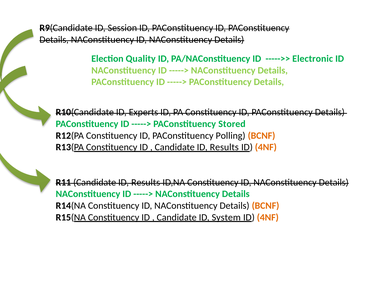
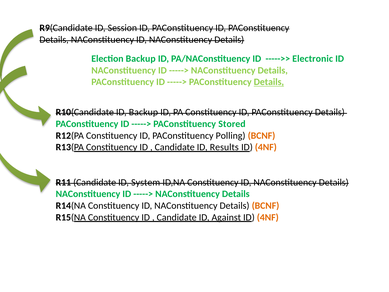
Election Quality: Quality -> Backup (141, 59)
Details underline: none -> present (269, 82)
ID Experts: Experts -> Backup (143, 112)
Results: Results -> System (146, 182)
System: System -> Against (226, 217)
